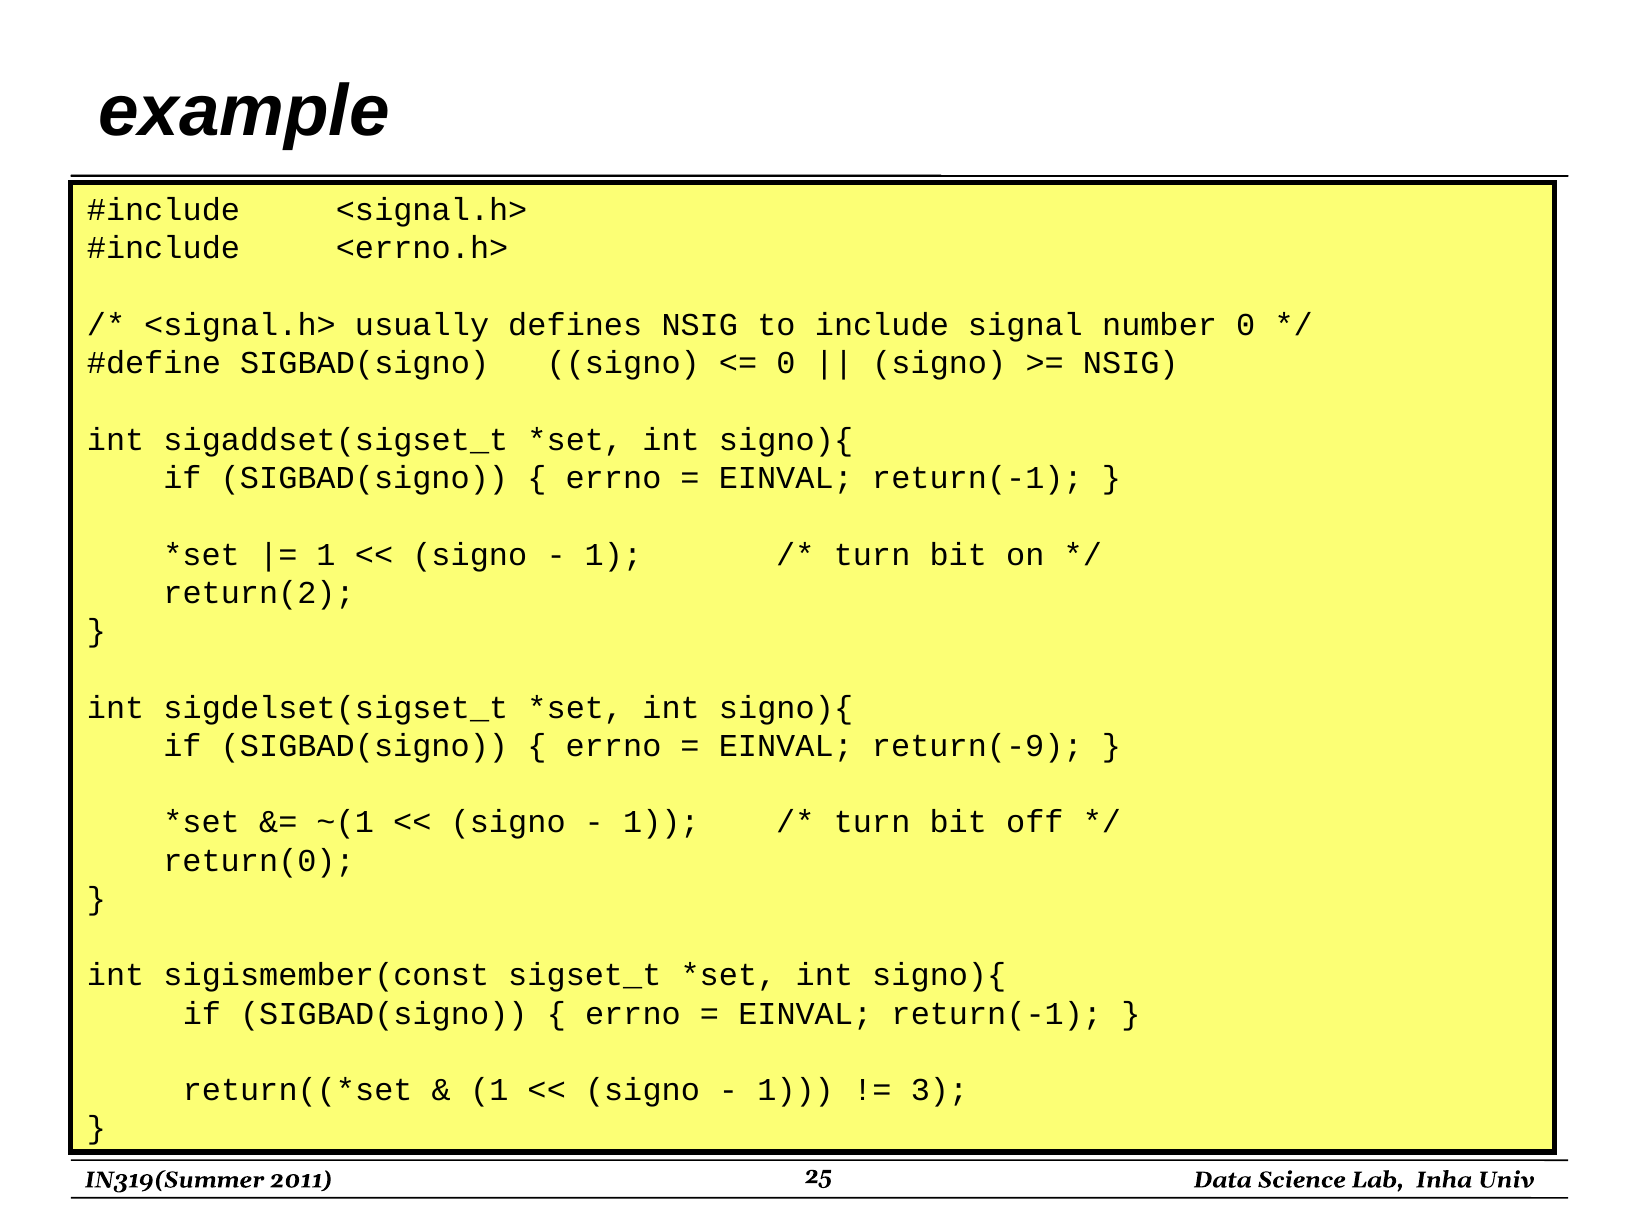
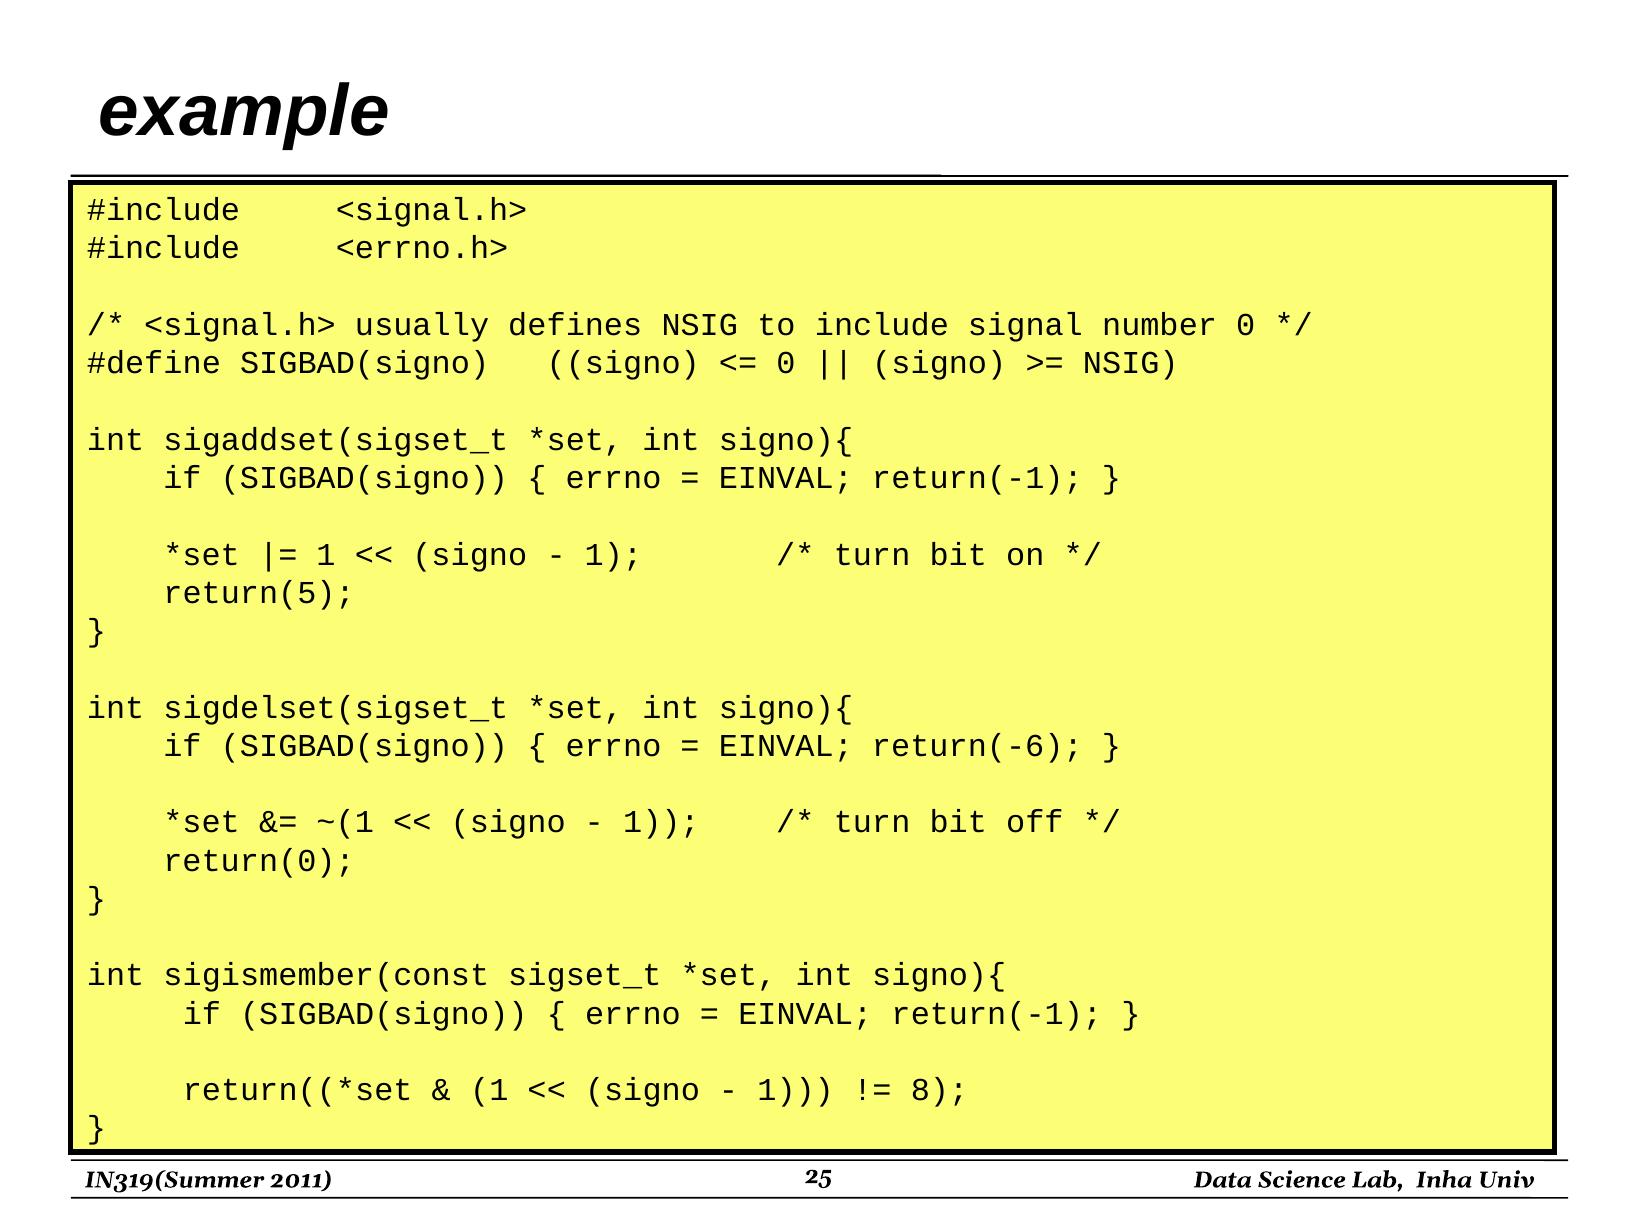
return(2: return(2 -> return(5 (259, 593)
return(-9: return(-9 -> return(-6 (977, 746)
3: 3 -> 8 (939, 1090)
